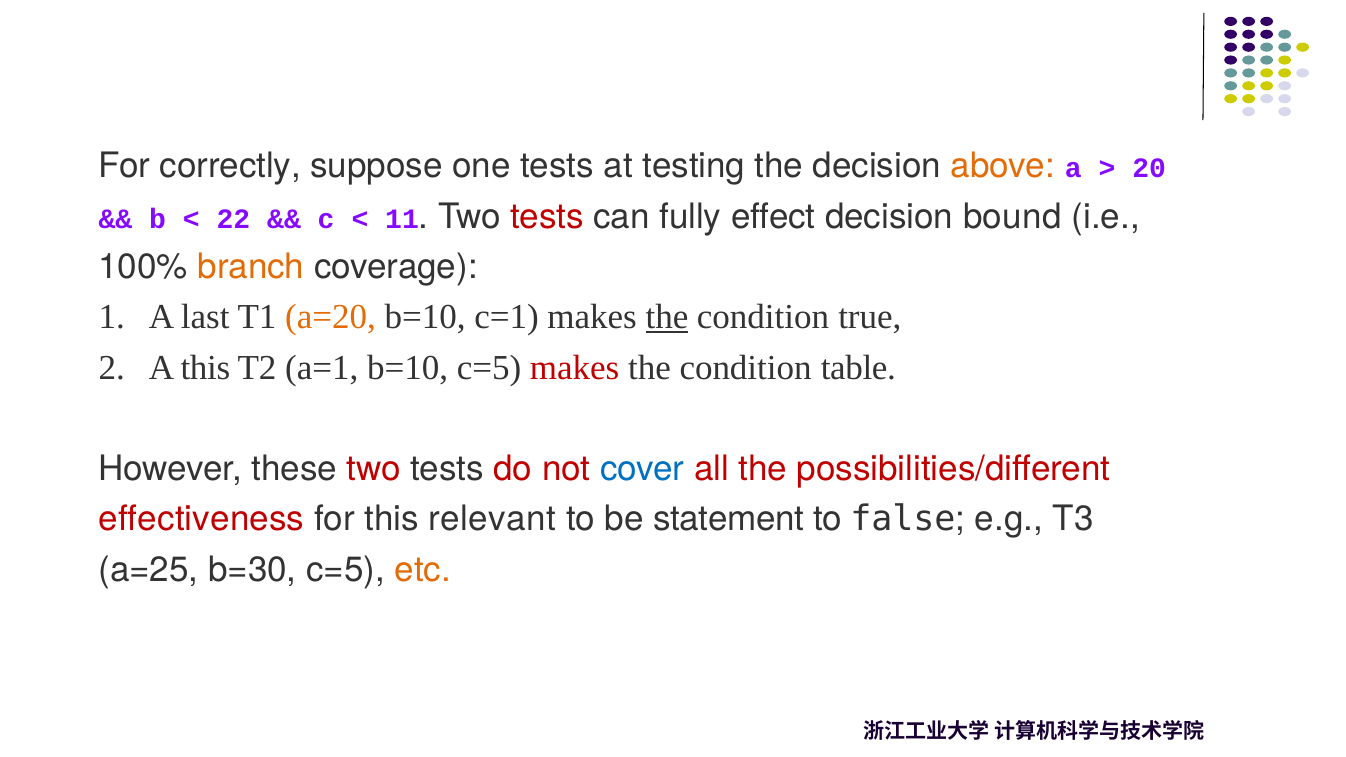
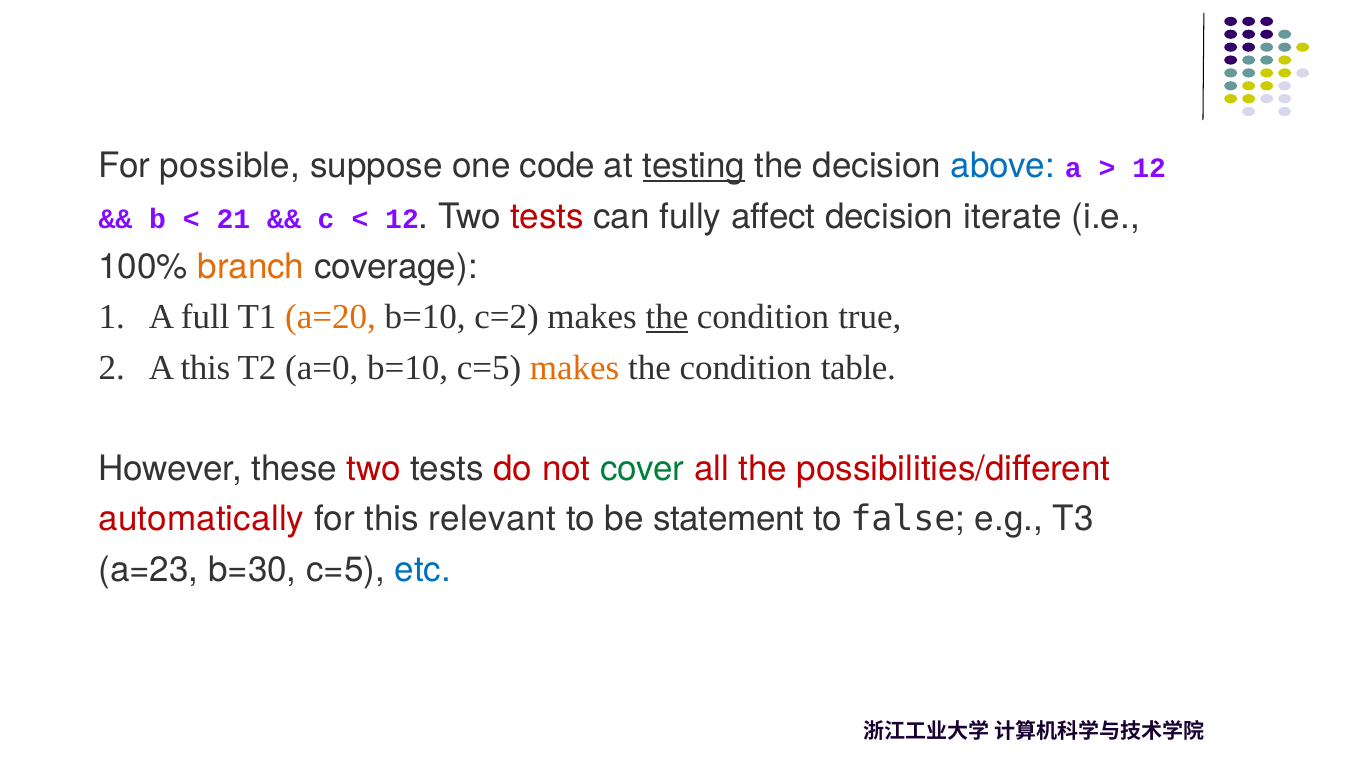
correctly: correctly -> possible (230, 166)
one tests: tests -> code (557, 166)
testing underline: none -> present (694, 166)
above colour: orange -> blue (1003, 166)
20: 20 -> 12 (1149, 168)
22: 22 -> 21 (233, 219)
11: 11 -> 12 (402, 219)
effect: effect -> affect (773, 217)
bound: bound -> iterate (1012, 217)
last: last -> full (205, 317)
c=1: c=1 -> c=2 (507, 317)
a=1: a=1 -> a=0 (322, 368)
makes colour: red -> orange (575, 368)
cover colour: blue -> green (642, 469)
effectiveness: effectiveness -> automatically (201, 519)
a=25: a=25 -> a=23 (149, 570)
etc colour: orange -> blue (423, 570)
